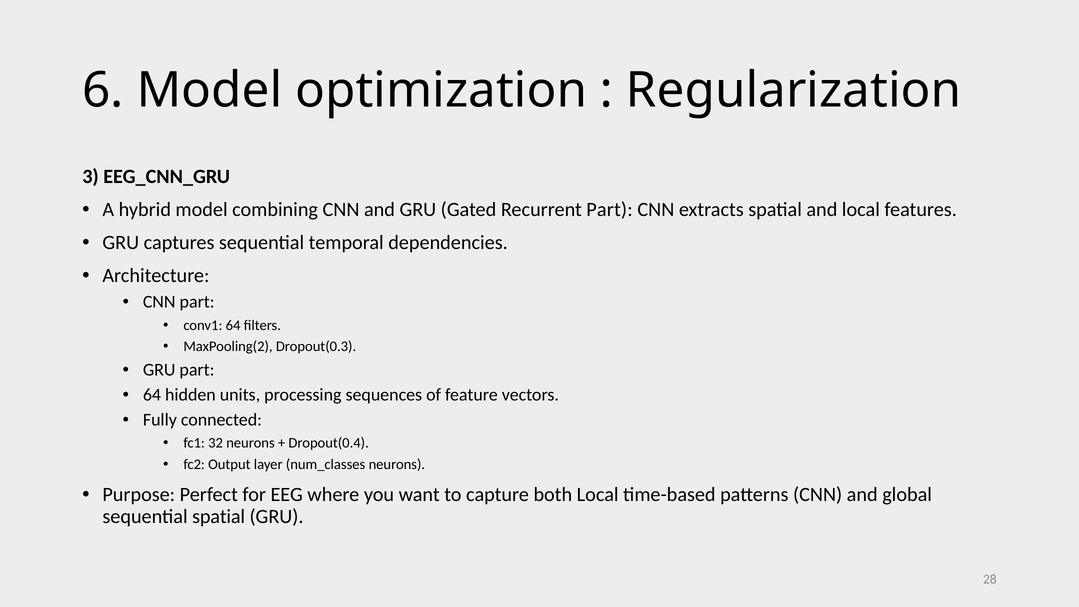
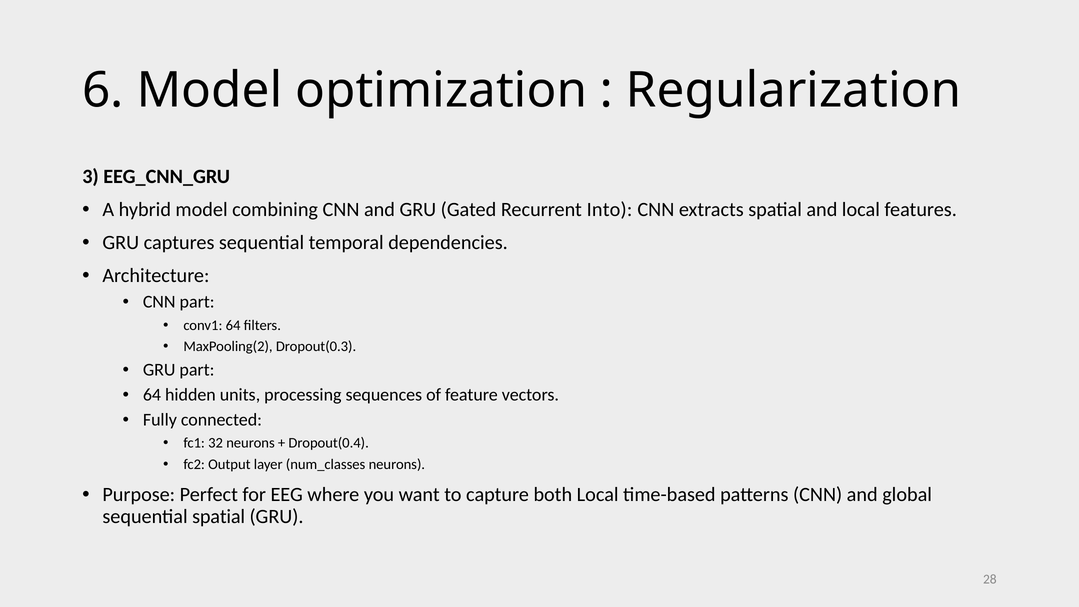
Recurrent Part: Part -> Into (610, 210)
